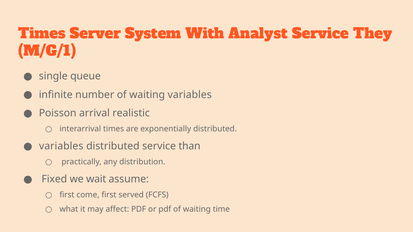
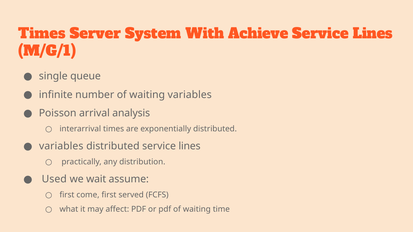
Analyst: Analyst -> Achieve (258, 34)
They: They -> Lines (373, 34)
realistic: realistic -> analysis (131, 113)
distributed service than: than -> lines (190, 146)
Fixed: Fixed -> Used (54, 179)
